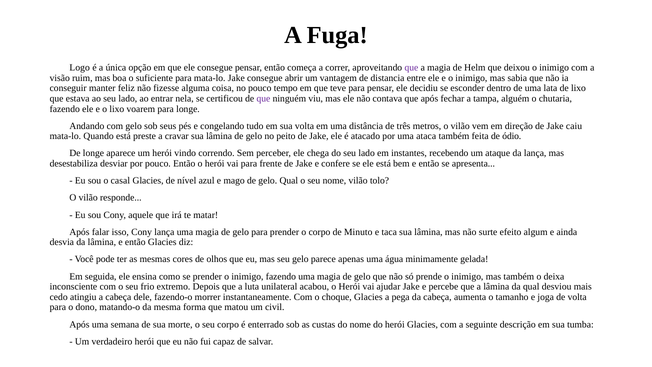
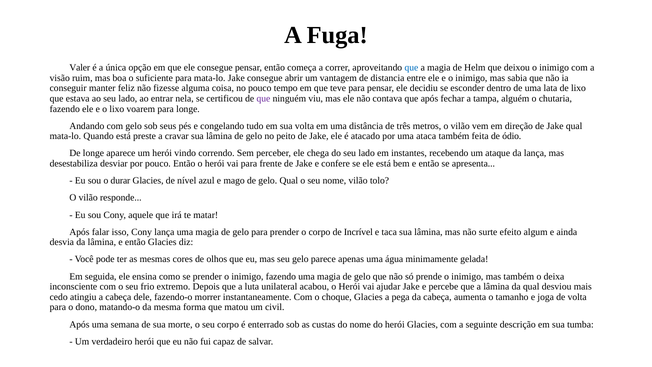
Logo: Logo -> Valer (80, 68)
que colour: purple -> blue (411, 68)
Jake caiu: caiu -> qual (574, 126)
casal: casal -> durar (120, 181)
Minuto: Minuto -> Incrível (358, 232)
